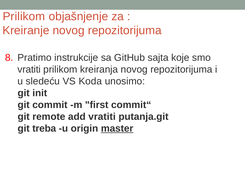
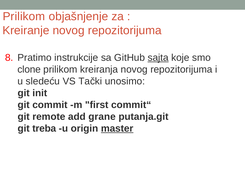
sajta underline: none -> present (158, 58)
vratiti: vratiti -> clone (29, 70)
Koda: Koda -> Tački (90, 82)
add vratiti: vratiti -> grane (102, 117)
